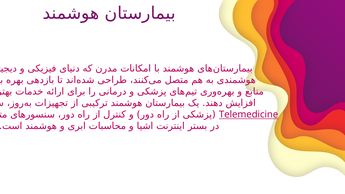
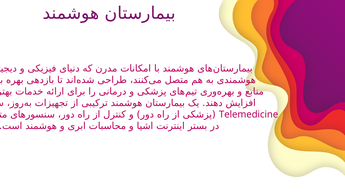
Telemedicine underline: present -> none (249, 115)
